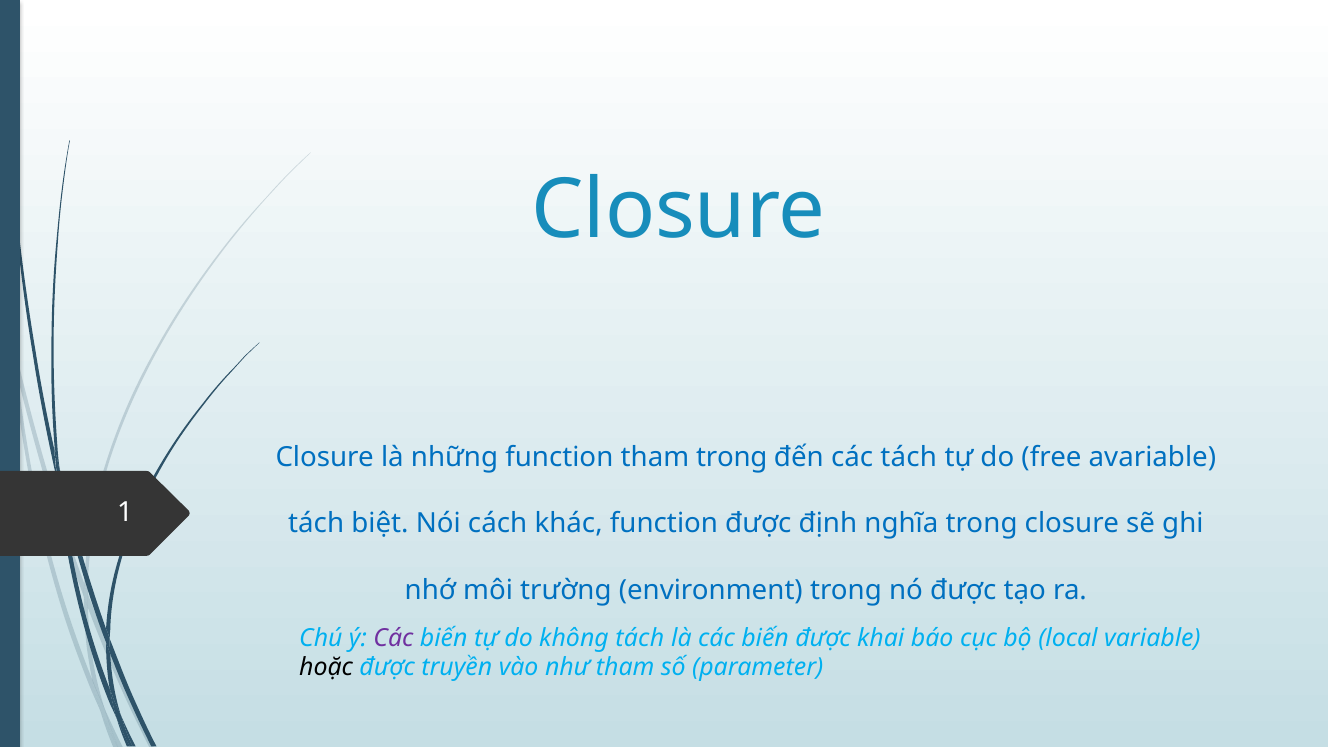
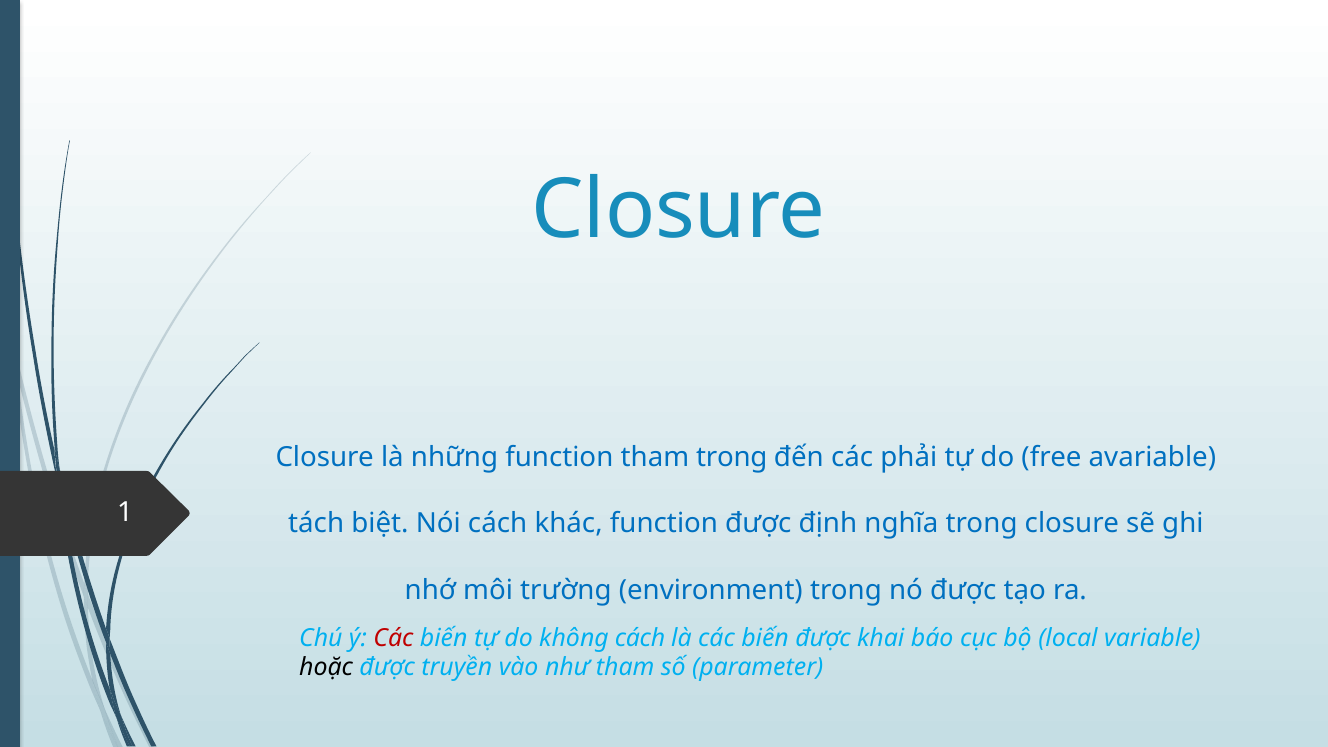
các tách: tách -> phải (909, 457)
Các colour: purple -> red (393, 638)
không tách: tách -> cách (640, 638)
